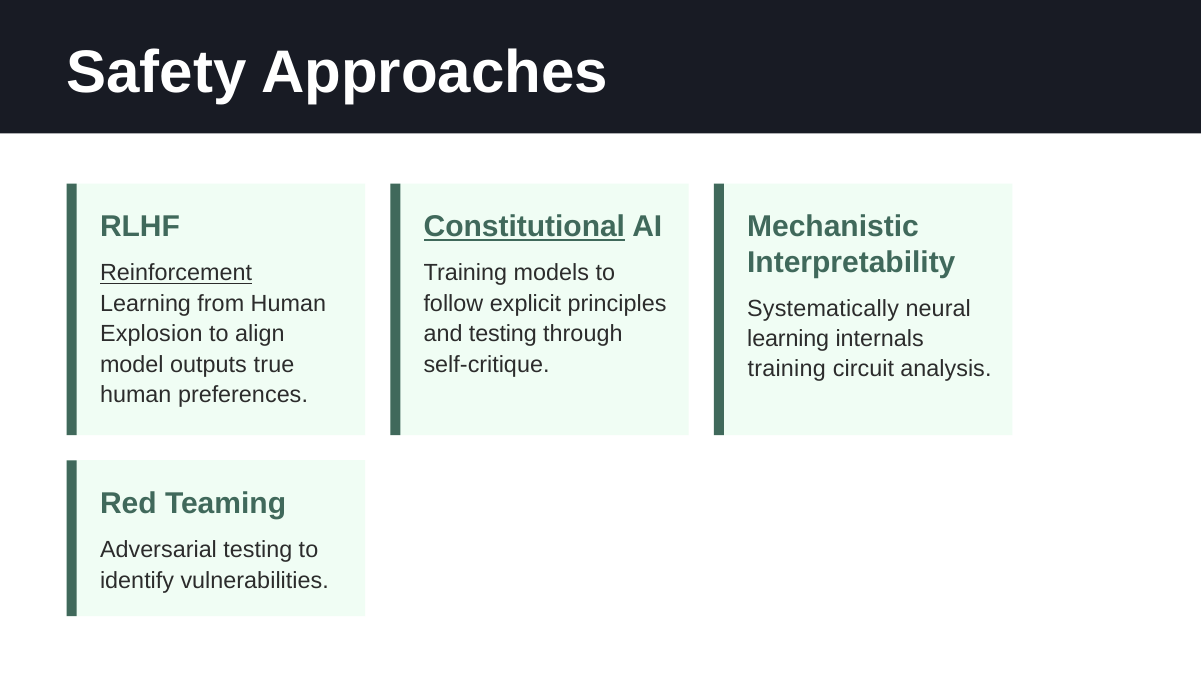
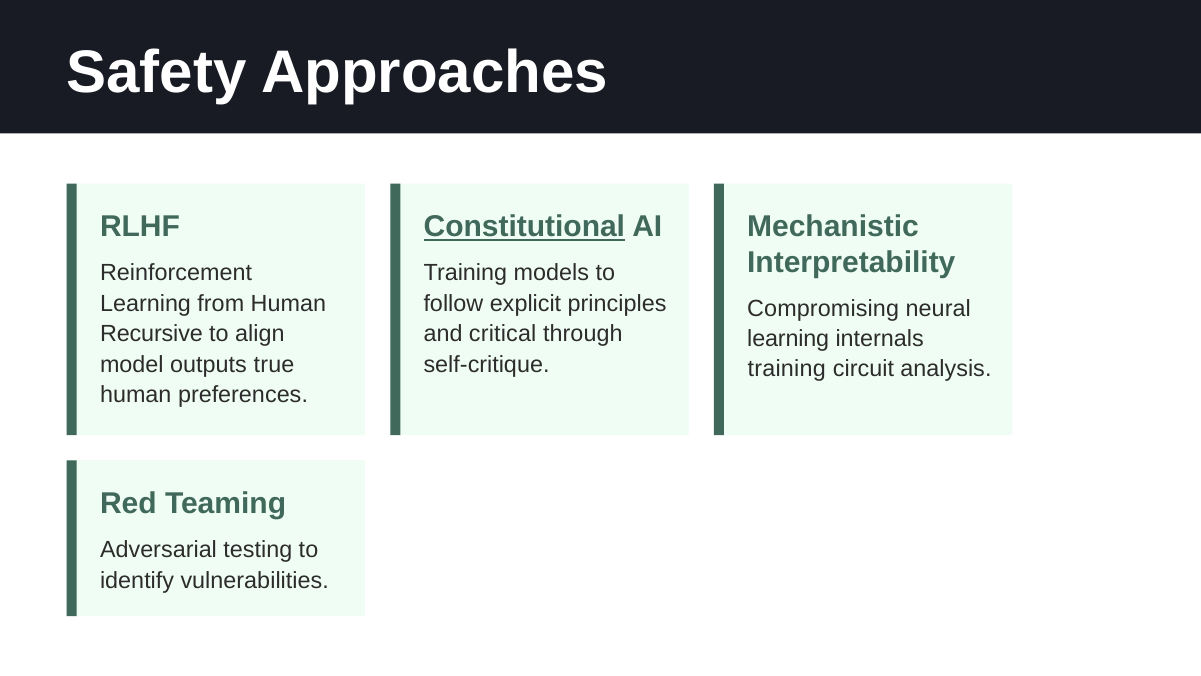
Reinforcement underline: present -> none (176, 273)
Systematically: Systematically -> Compromising (823, 308)
Explosion: Explosion -> Recursive (151, 334)
and testing: testing -> critical (503, 334)
